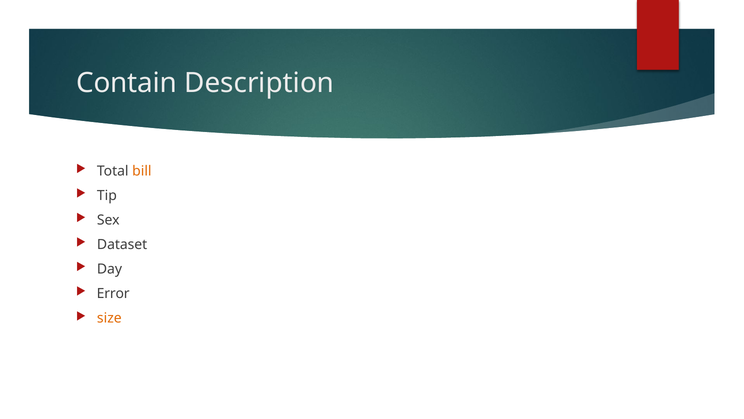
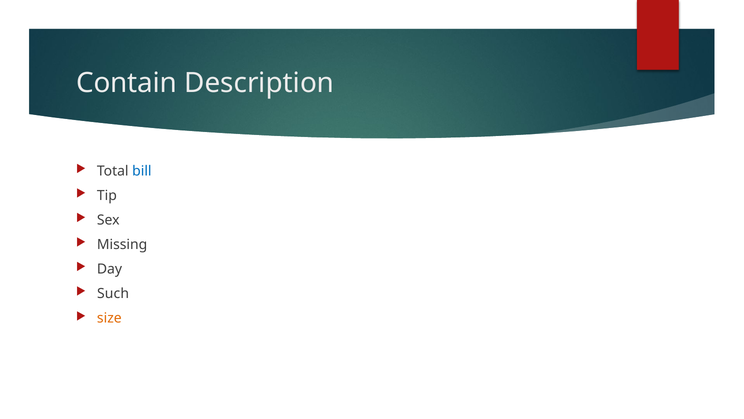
bill colour: orange -> blue (142, 171)
Dataset: Dataset -> Missing (122, 244)
Error: Error -> Such (113, 293)
